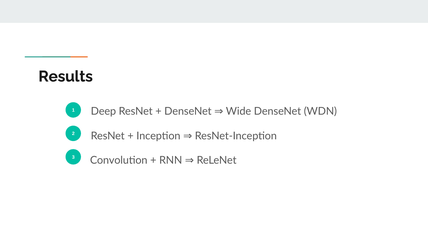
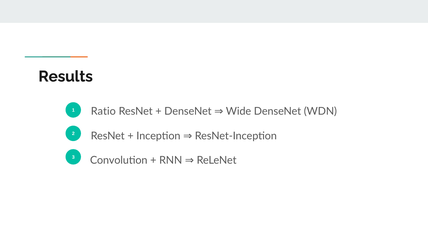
Deep: Deep -> Ratio (103, 111)
